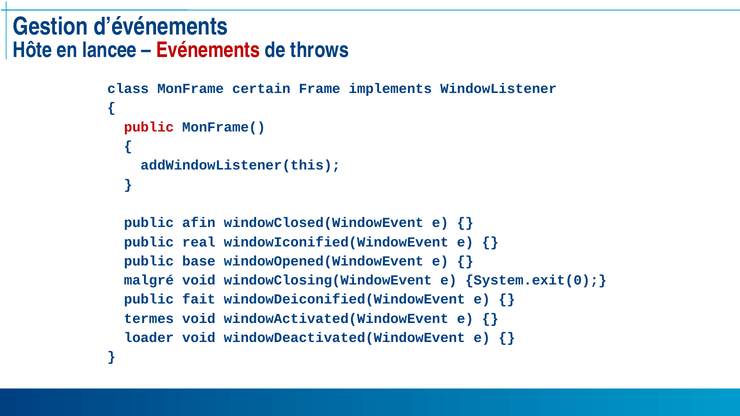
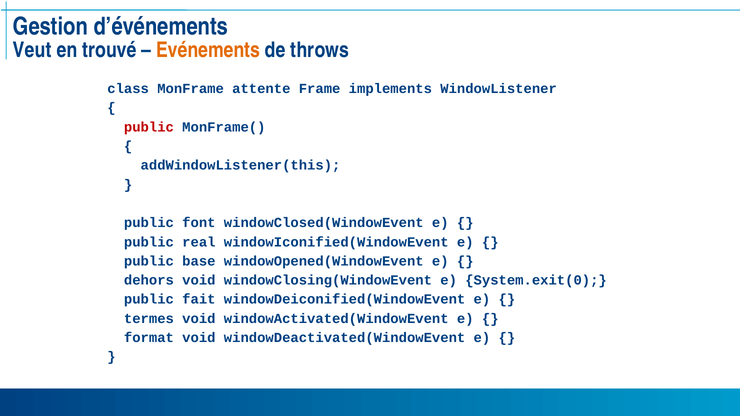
Hôte: Hôte -> Veut (32, 50)
lancee: lancee -> trouvé (109, 50)
Evénements colour: red -> orange (208, 50)
certain: certain -> attente (261, 89)
afin: afin -> font (199, 223)
malgré: malgré -> dehors (149, 280)
loader: loader -> format (149, 338)
